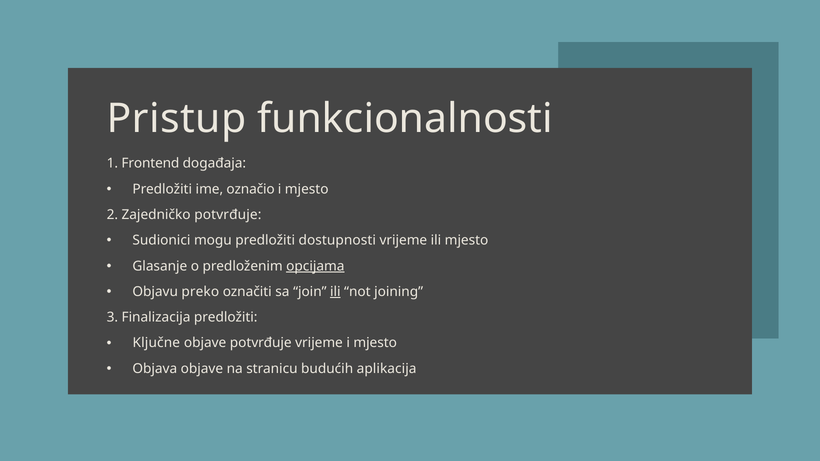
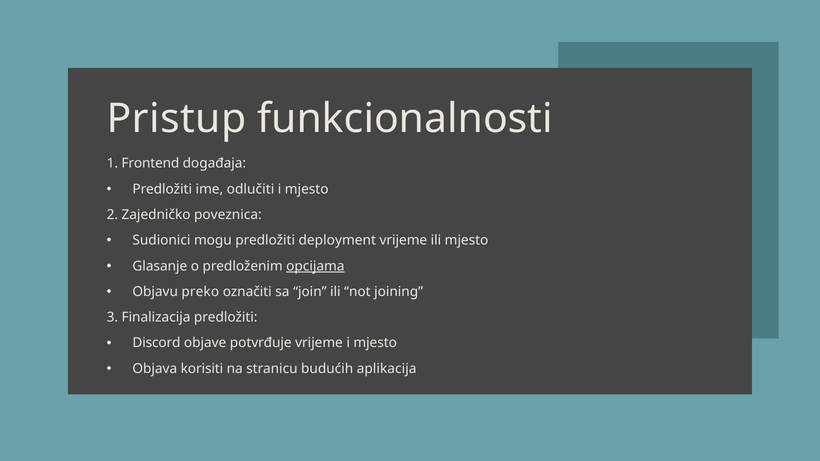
označio: označio -> odlučiti (250, 189)
Zajedničko potvrđuje: potvrđuje -> poveznica (228, 215)
dostupnosti: dostupnosti -> deployment (337, 240)
ili underline: present -> none (335, 292)
Ključne: Ključne -> Discord (156, 343)
Objava objave: objave -> korisiti (202, 369)
